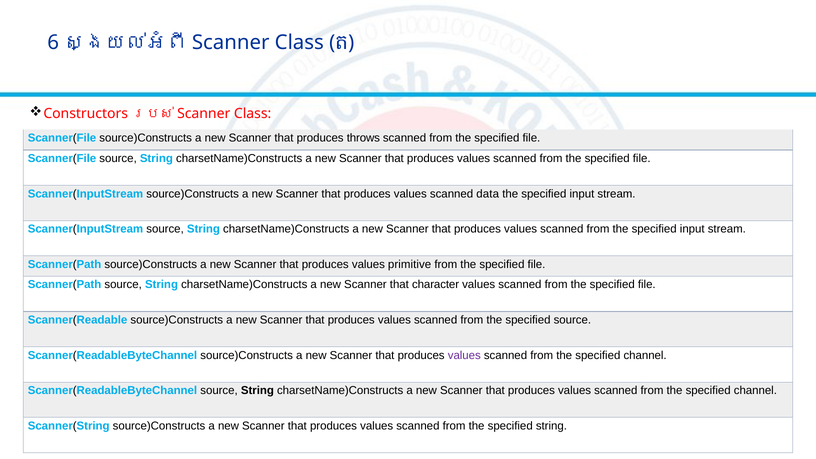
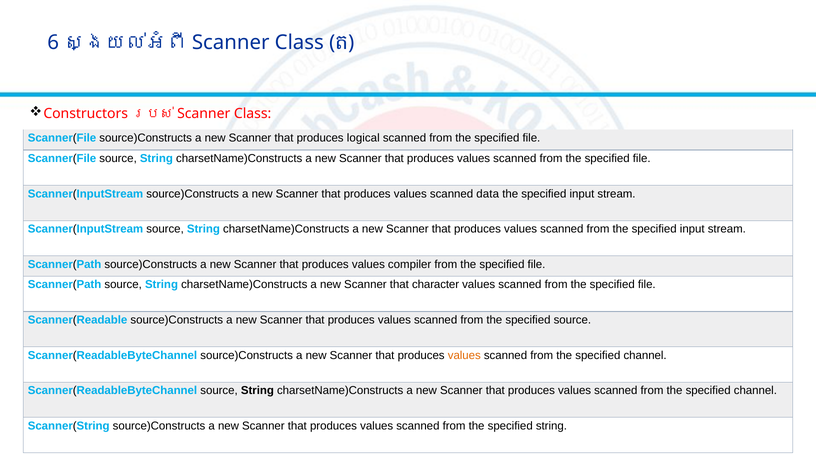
throws: throws -> logical (363, 138)
primitive: primitive -> compiler (410, 264)
values colour: purple -> orange (464, 355)
